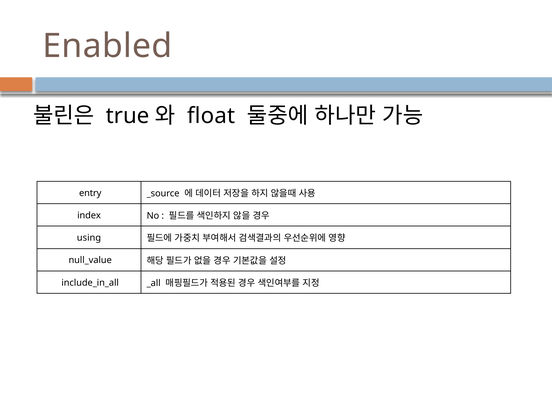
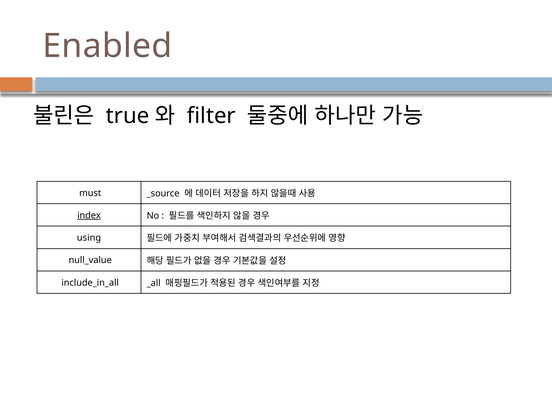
float: float -> filter (211, 116)
entry: entry -> must (90, 193)
index underline: none -> present (89, 215)
